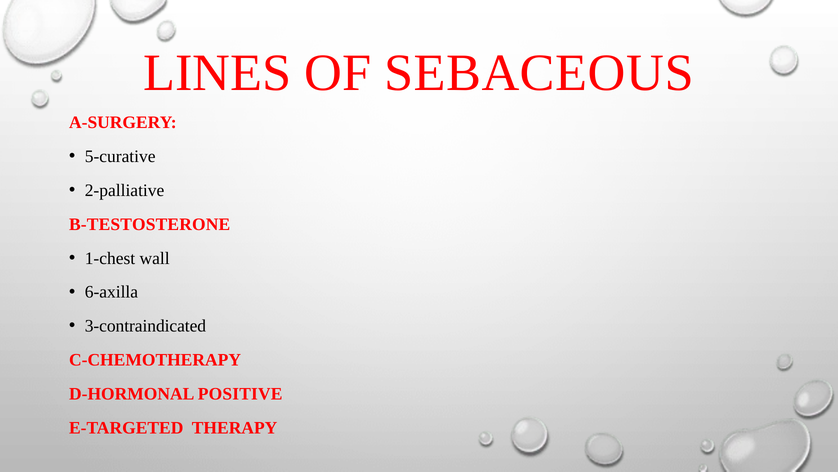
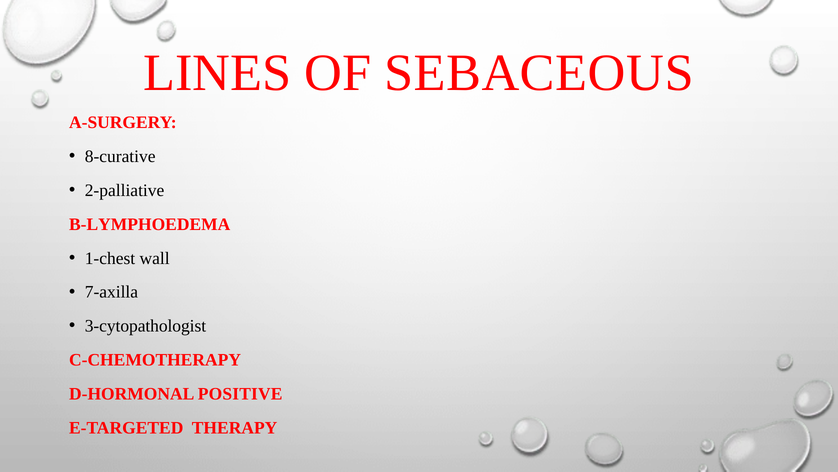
5-curative: 5-curative -> 8-curative (120, 156)
B-TESTOSTERONE: B-TESTOSTERONE -> B-LYMPHOEDEMA (150, 224)
6-axilla: 6-axilla -> 7-axilla (111, 292)
3-contraindicated: 3-contraindicated -> 3-cytopathologist (145, 326)
